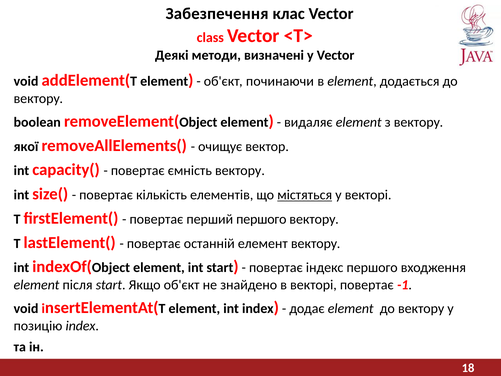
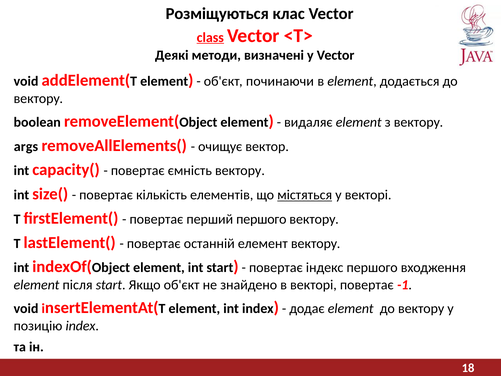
Забезпечення: Забезпечення -> Розміщуються (217, 14)
class underline: none -> present (210, 37)
якої: якої -> args (26, 146)
